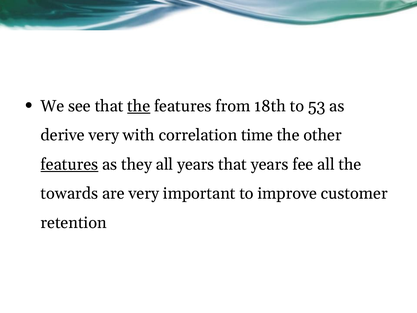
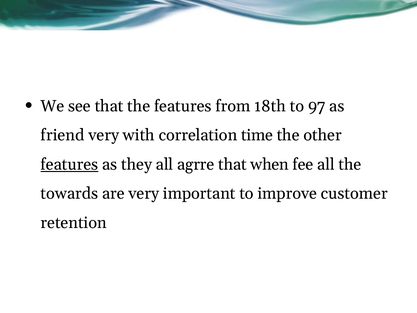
the underline: present -> none (139, 106)
53: 53 -> 97 (317, 106)
derive: derive -> friend (63, 135)
all years: years -> agrre (196, 164)
that years: years -> when (270, 164)
